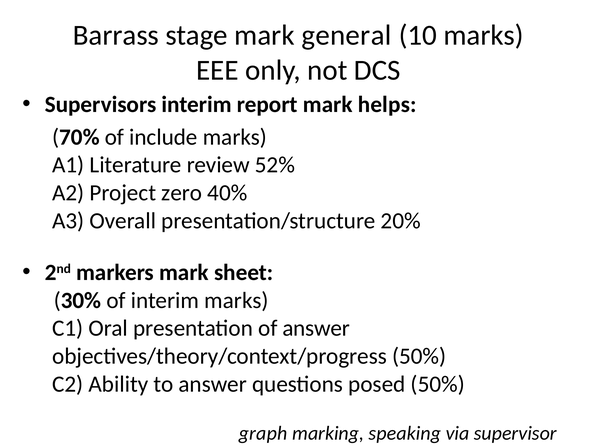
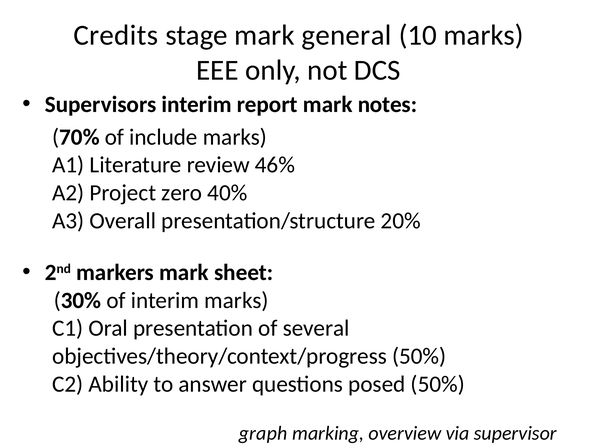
Barrass: Barrass -> Credits (116, 35)
helps: helps -> notes (387, 104)
52%: 52% -> 46% (275, 165)
of answer: answer -> several (316, 328)
speaking: speaking -> overview (405, 433)
